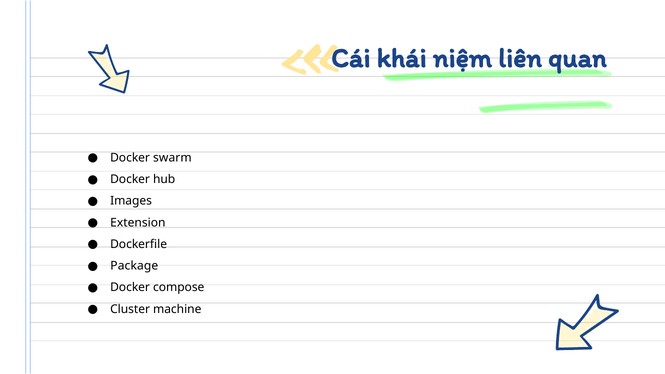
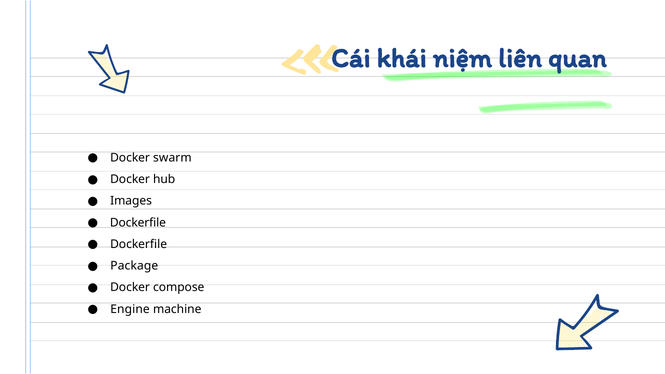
Extension: Extension -> Dockerfile (138, 223)
Cluster: Cluster -> Engine (130, 309)
